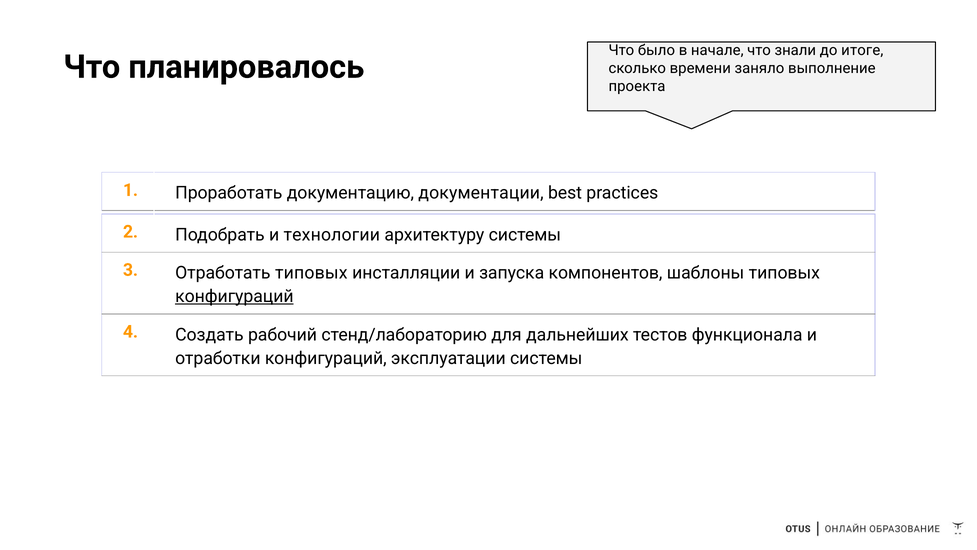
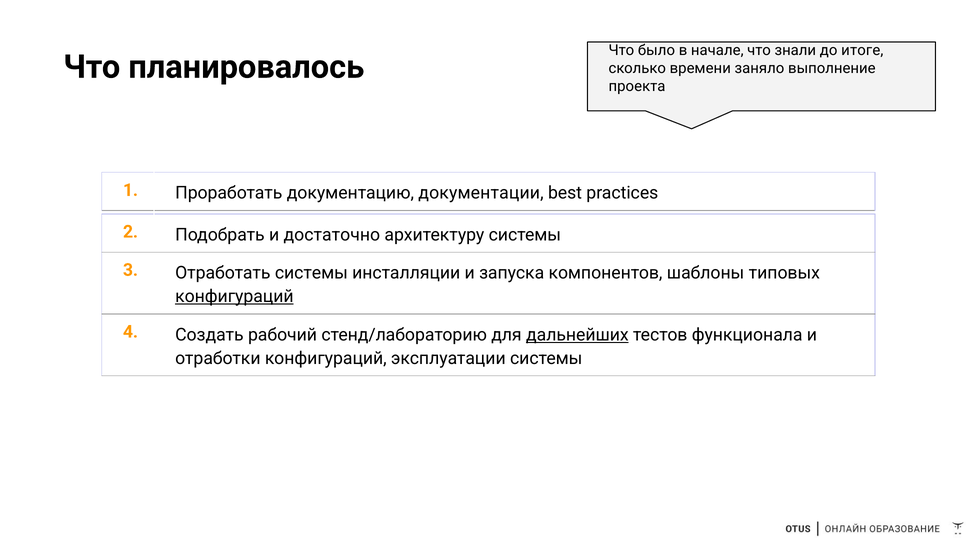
технологии: технологии -> достаточно (332, 235)
Отработать типовых: типовых -> системы (311, 273)
дальнейших underline: none -> present (577, 335)
